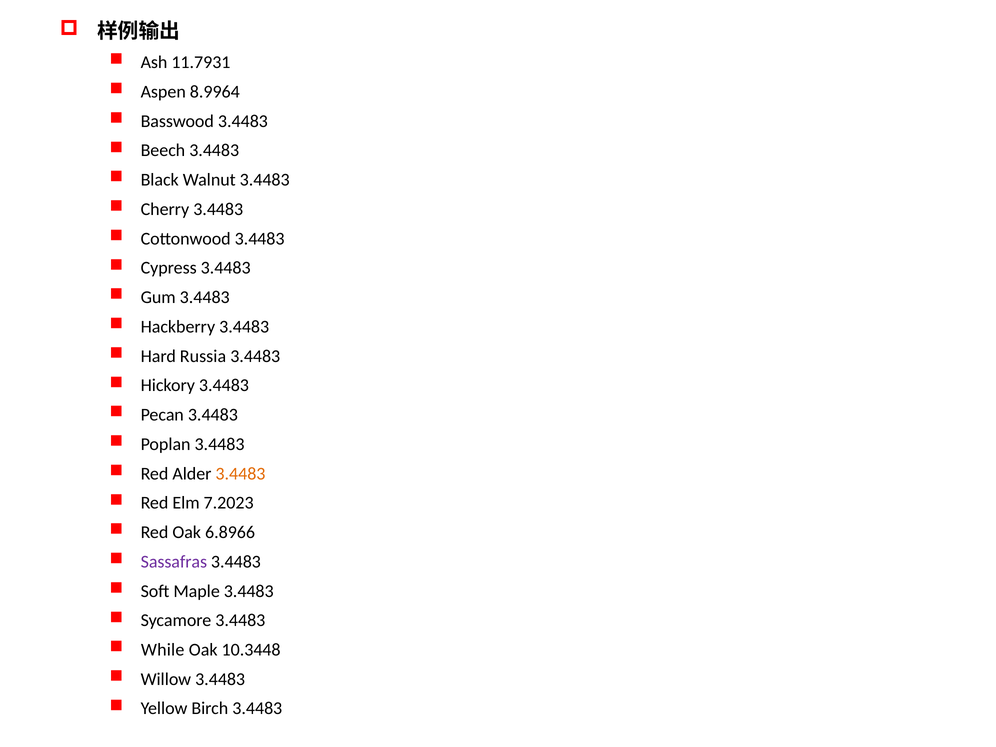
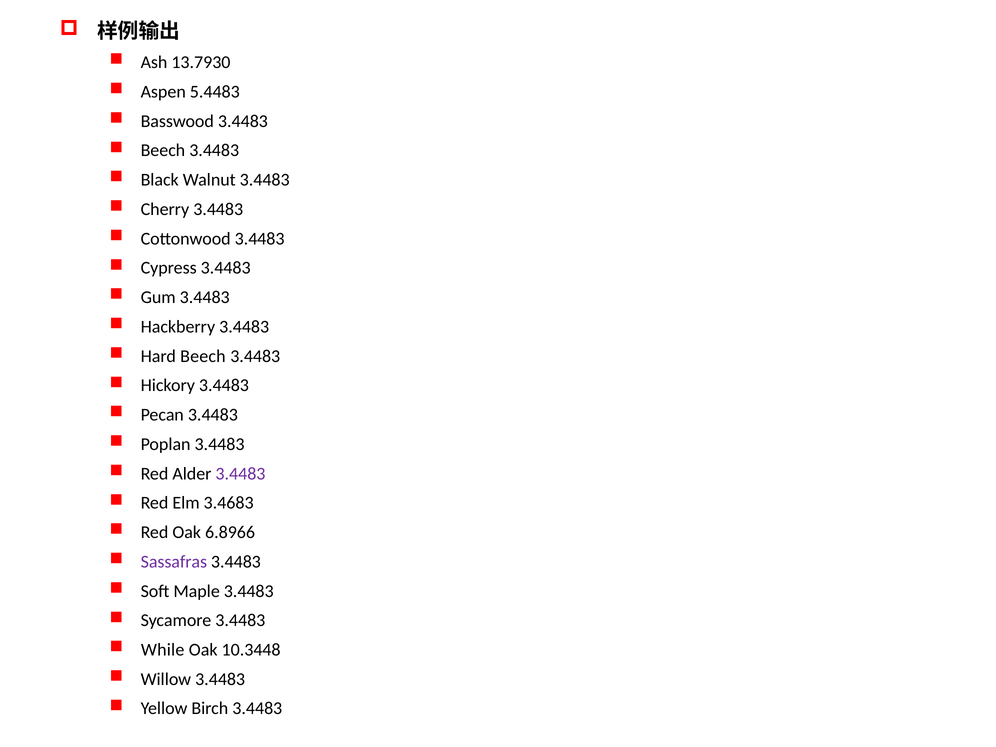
11.7931: 11.7931 -> 13.7930 (201, 62)
8.9964: 8.9964 -> 5.4483 (215, 92)
Hard Russia: Russia -> Beech (203, 356)
3.4483 colour: orange -> purple (240, 474)
7.2023: 7.2023 -> 3.4683 (229, 503)
